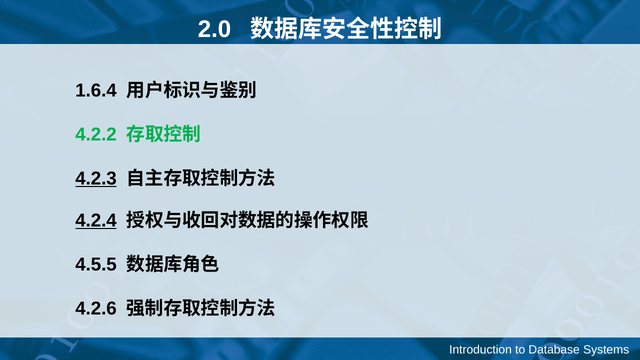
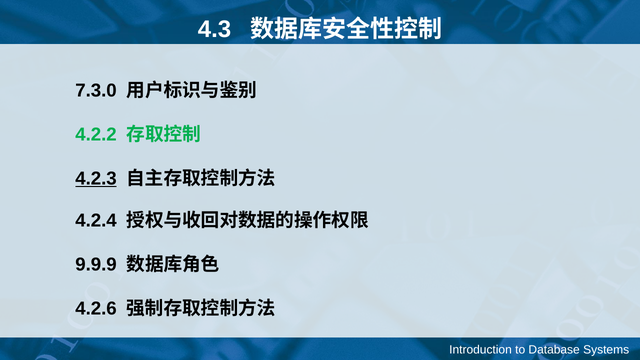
2.0: 2.0 -> 4.3 (214, 30)
1.6.4: 1.6.4 -> 7.3.0 (96, 90)
4.2.4 underline: present -> none (96, 220)
4.5.5: 4.5.5 -> 9.9.9 (96, 265)
